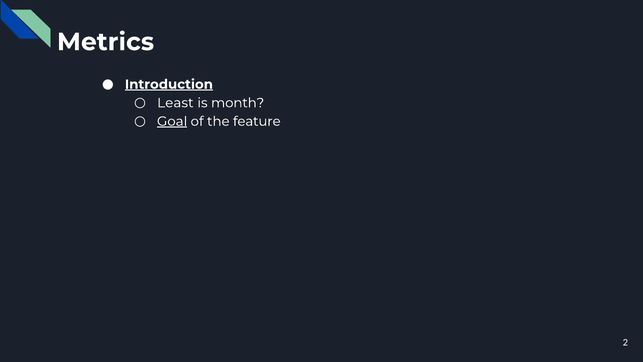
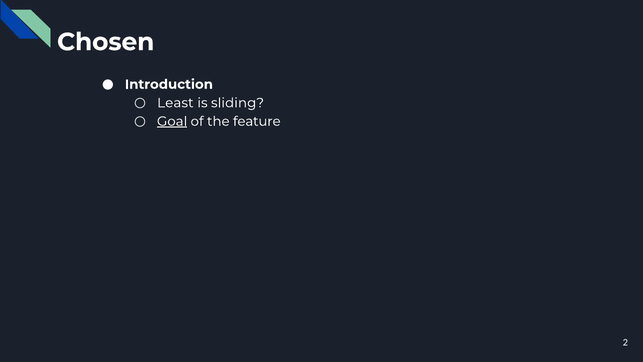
Metrics: Metrics -> Chosen (106, 42)
Introduction underline: present -> none (169, 84)
month: month -> sliding (238, 103)
